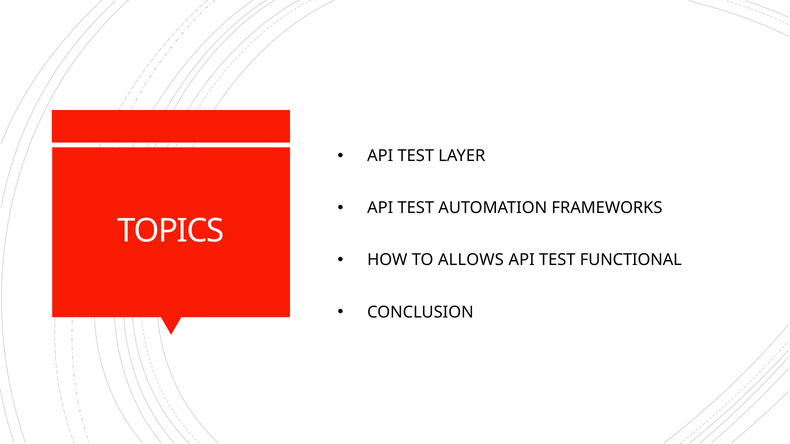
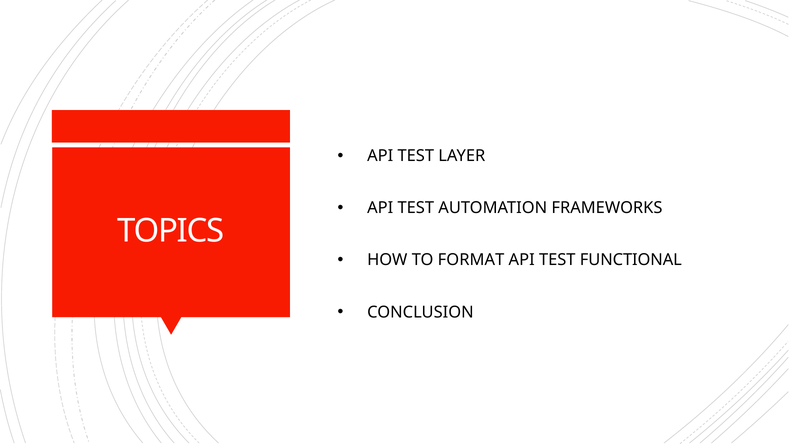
ALLOWS: ALLOWS -> FORMAT (471, 260)
